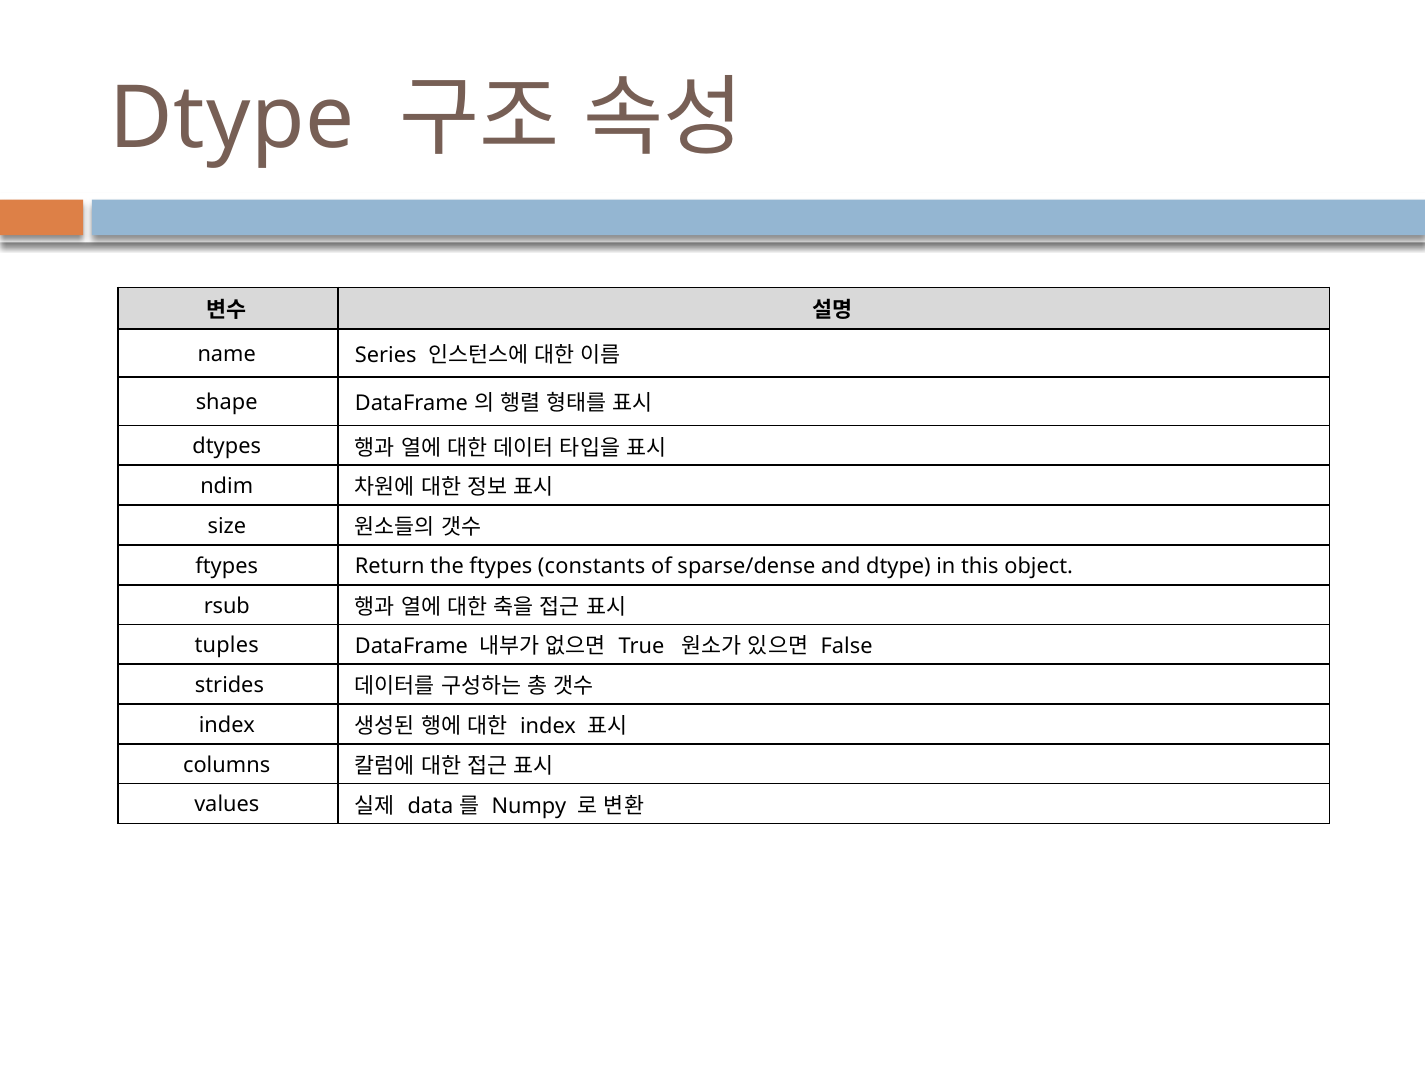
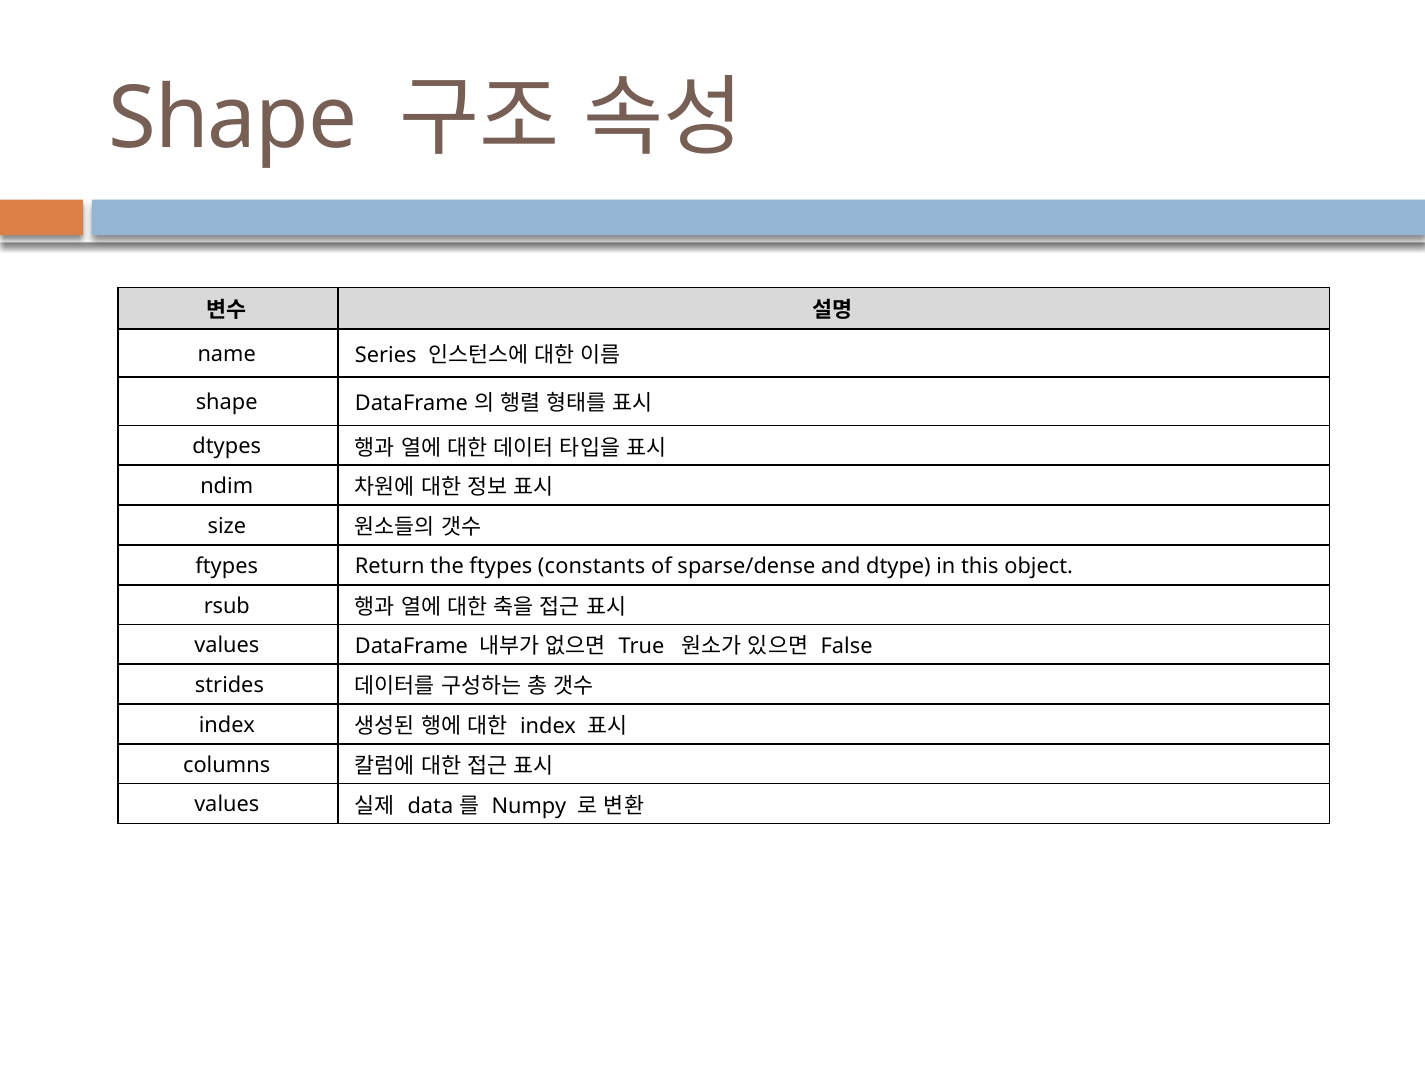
Dtype: Dtype -> Shape (233, 119)
tuples: tuples -> values (227, 645)
